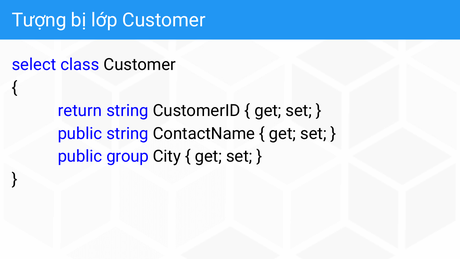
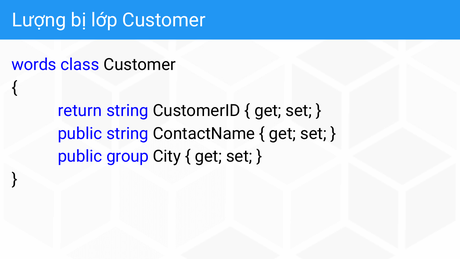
Tượng: Tượng -> Lượng (39, 20)
select: select -> words (34, 65)
